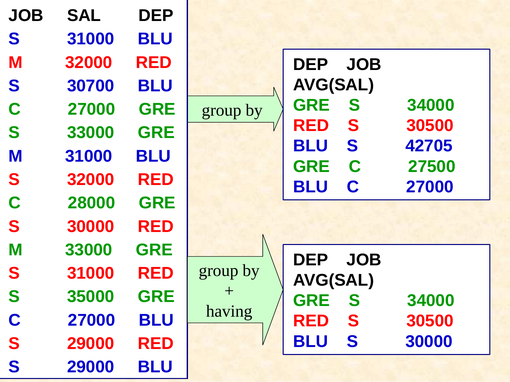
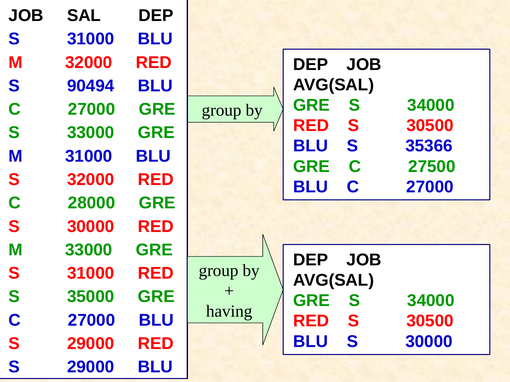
30700: 30700 -> 90494 (91, 86)
42705: 42705 -> 35366 (429, 146)
